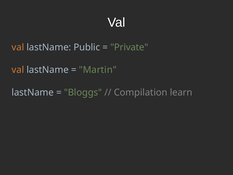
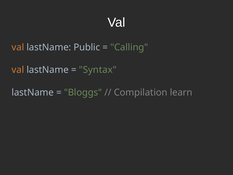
Private: Private -> Calling (129, 47)
Martin: Martin -> Syntax (98, 70)
